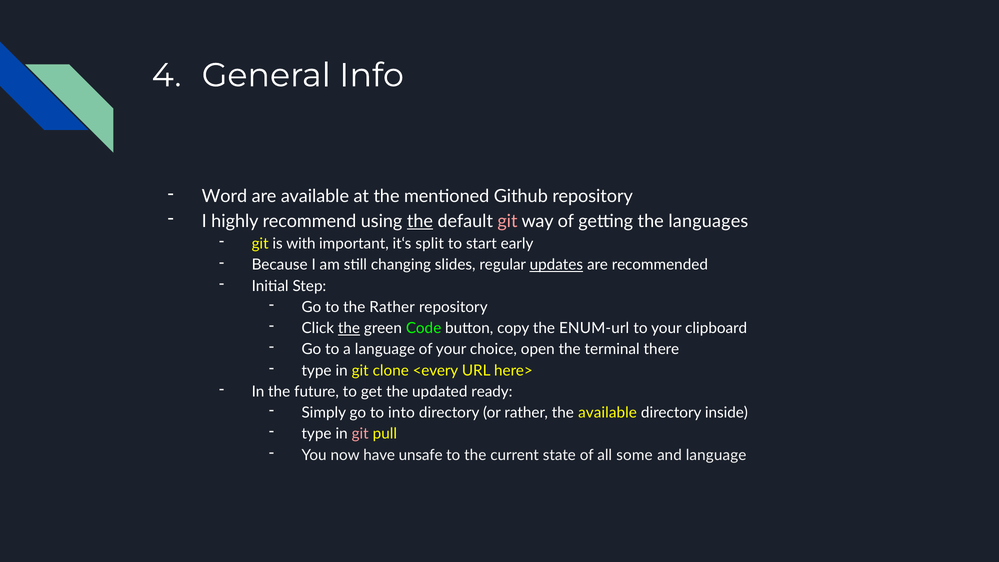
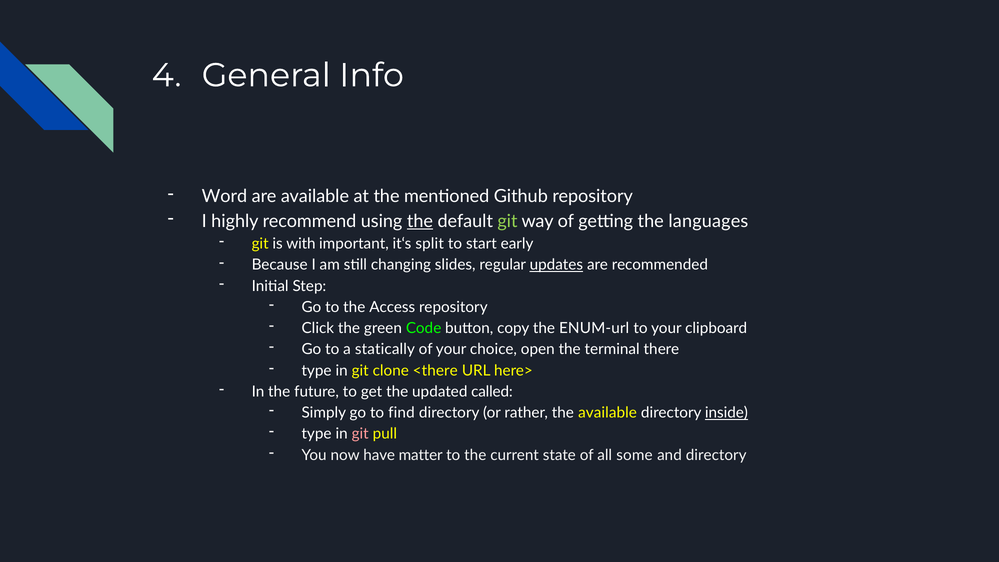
git colour: pink -> light green (507, 221)
the Rather: Rather -> Access (392, 307)
the underline: present -> none (349, 328)
a language: language -> statically (385, 349)
<every: <every -> <there (435, 371)
ready: ready -> called (492, 392)
into: into -> find (401, 413)
inside underline: none -> present (726, 413)
unsafe: unsafe -> matter (421, 455)
and language: language -> directory (716, 455)
